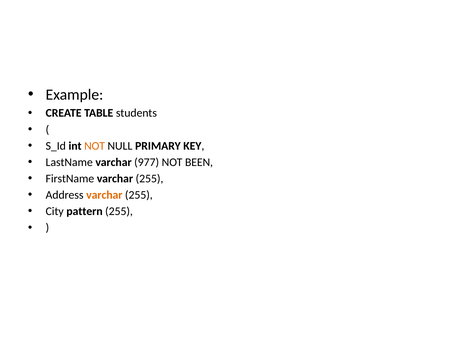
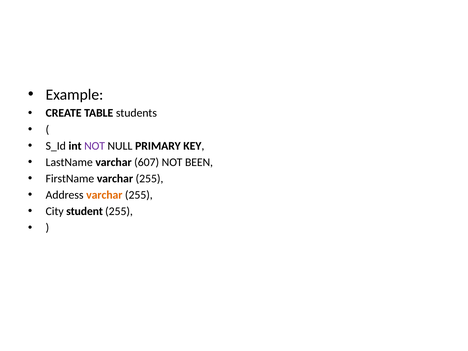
NOT colour: orange -> purple (95, 146)
977: 977 -> 607 (147, 162)
pattern: pattern -> student (85, 211)
